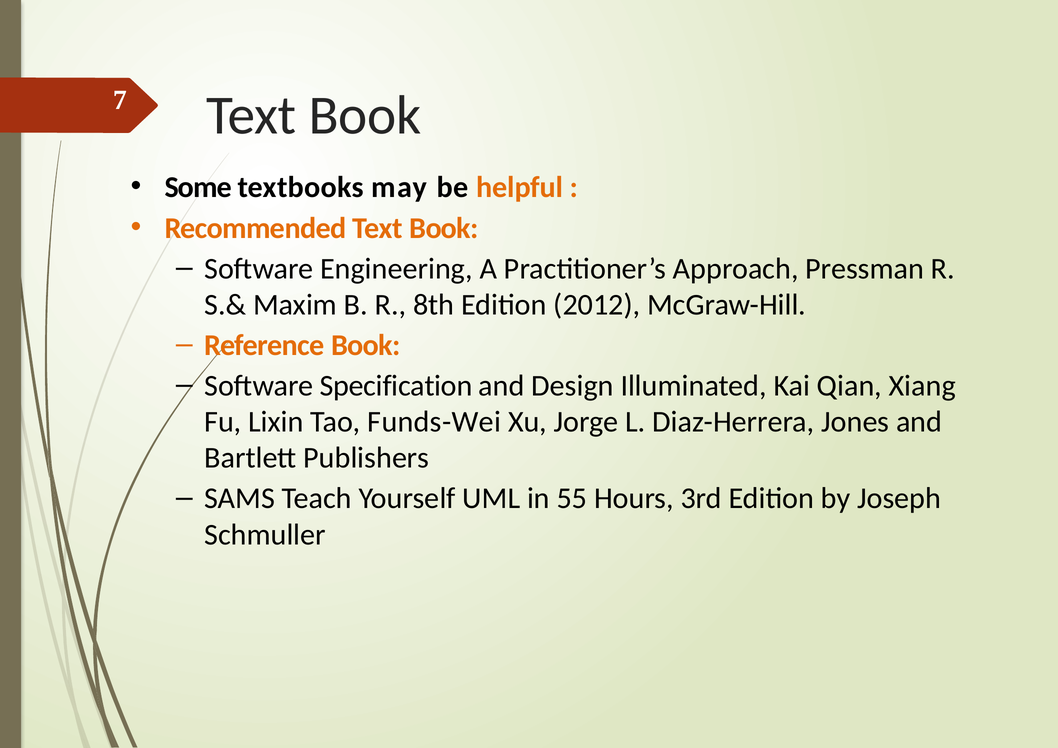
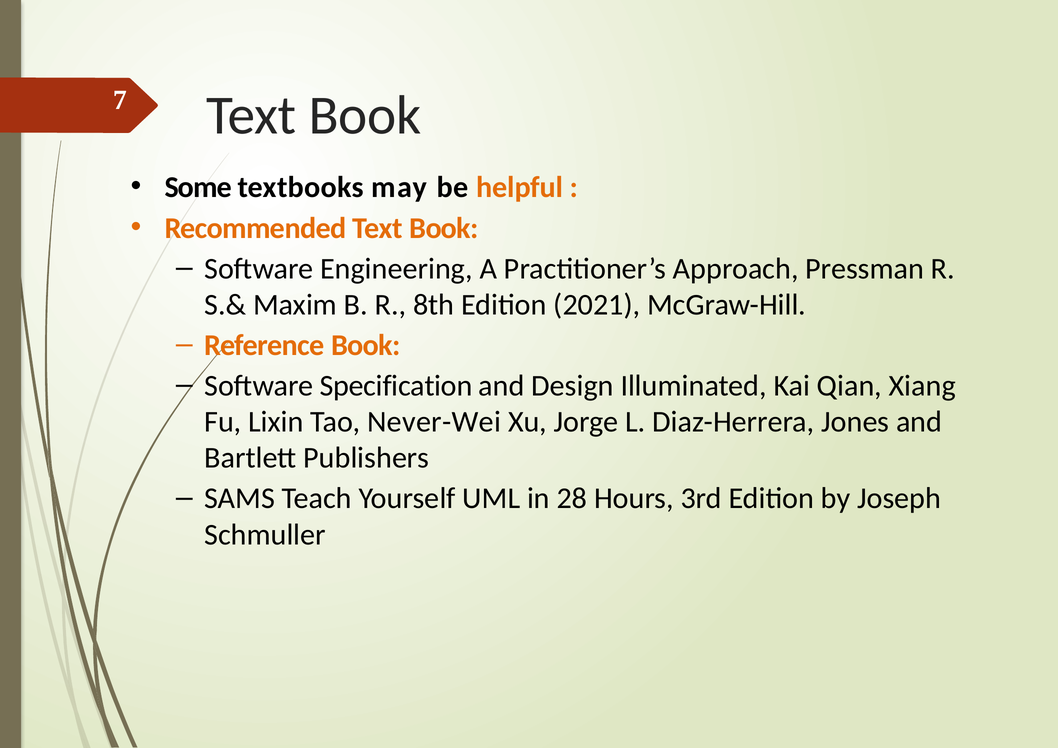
2012: 2012 -> 2021 (597, 305)
Funds-Wei: Funds-Wei -> Never-Wei (434, 422)
55: 55 -> 28 (572, 499)
